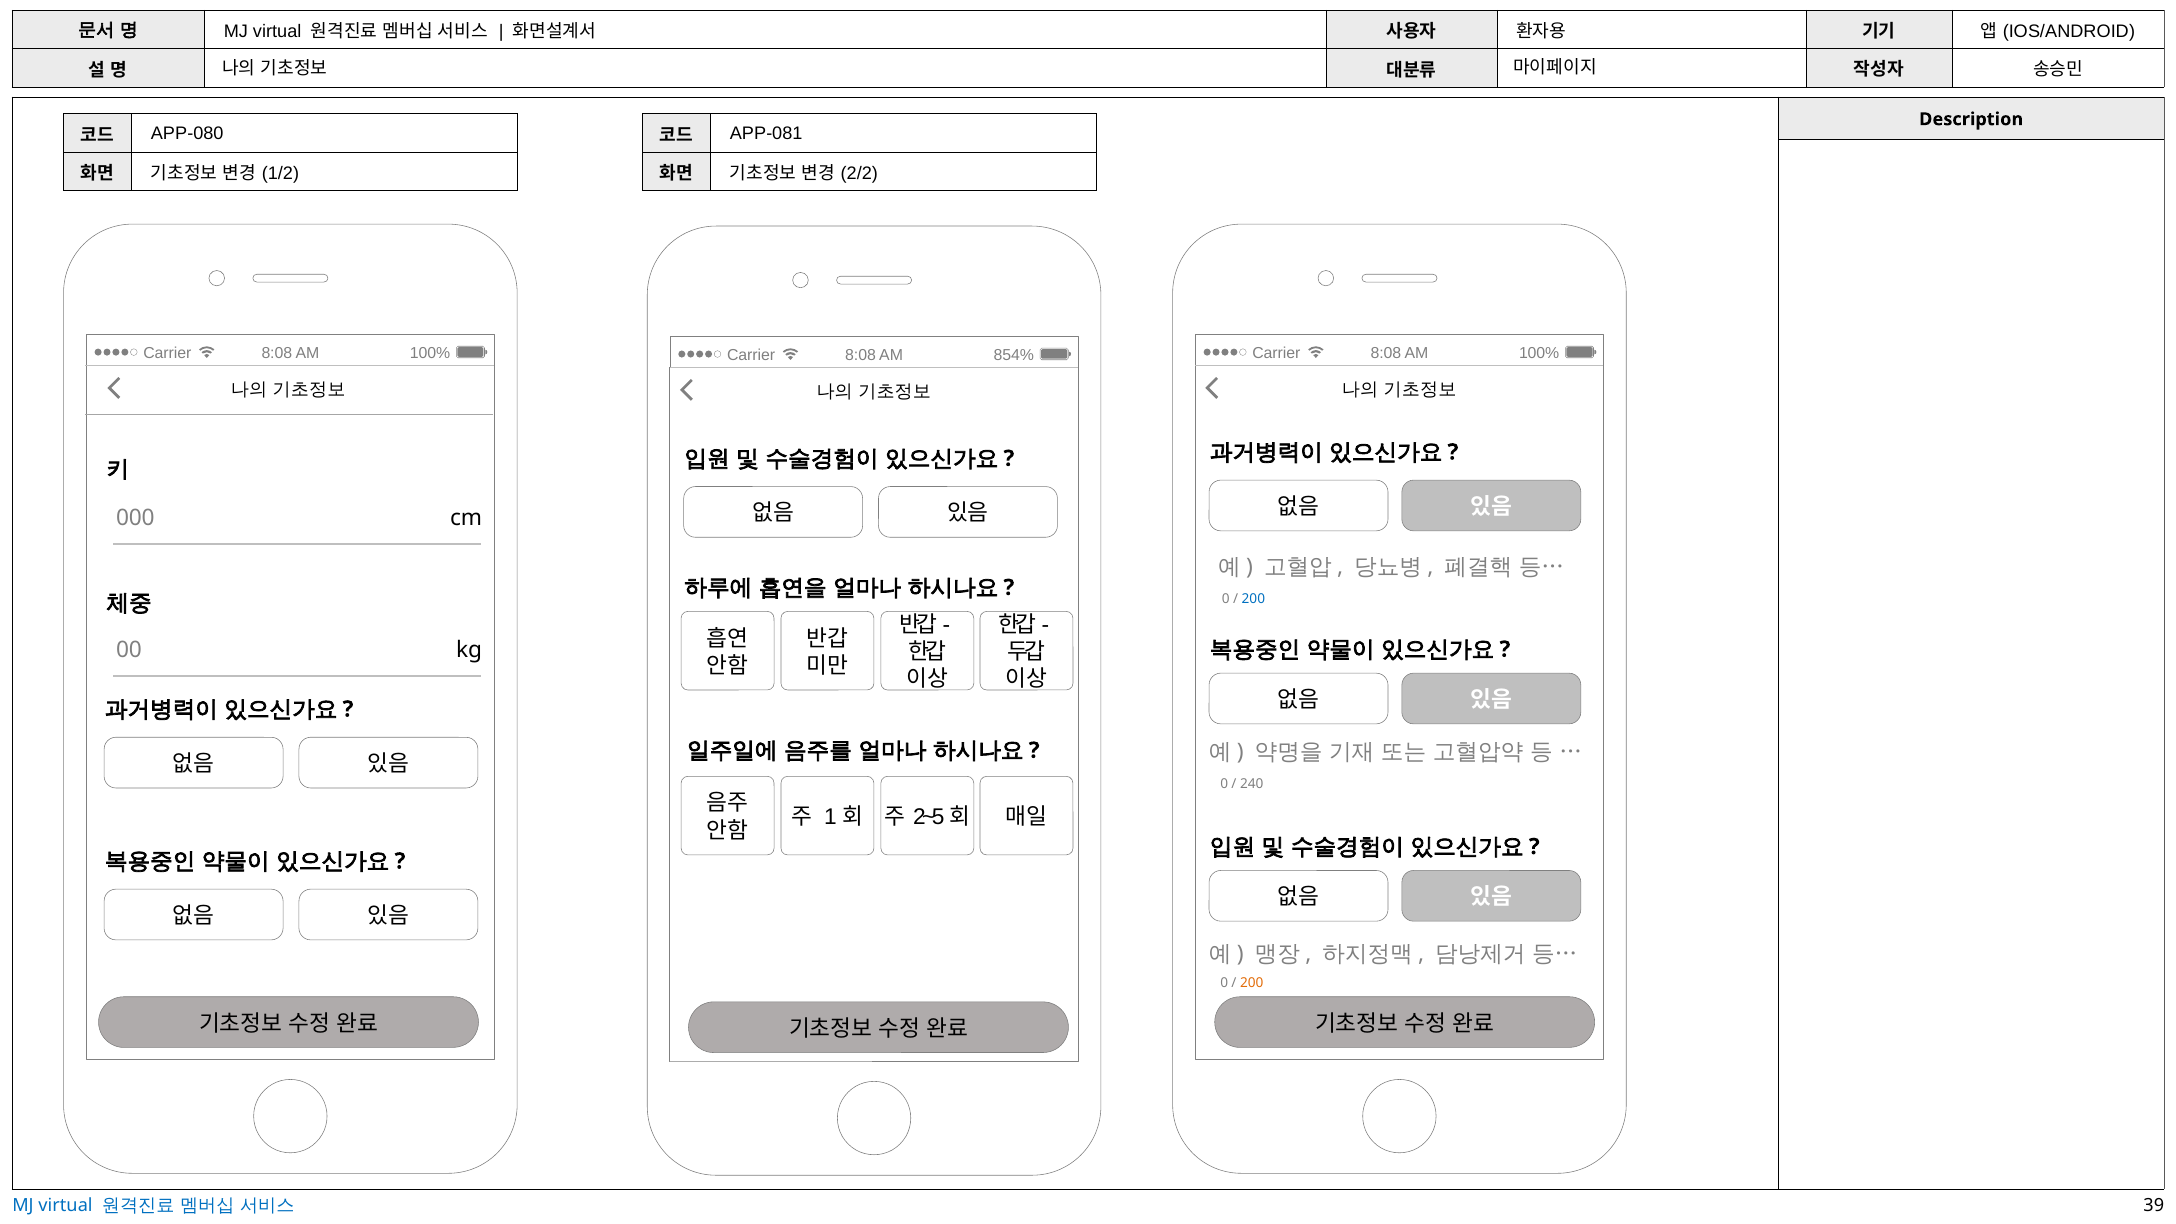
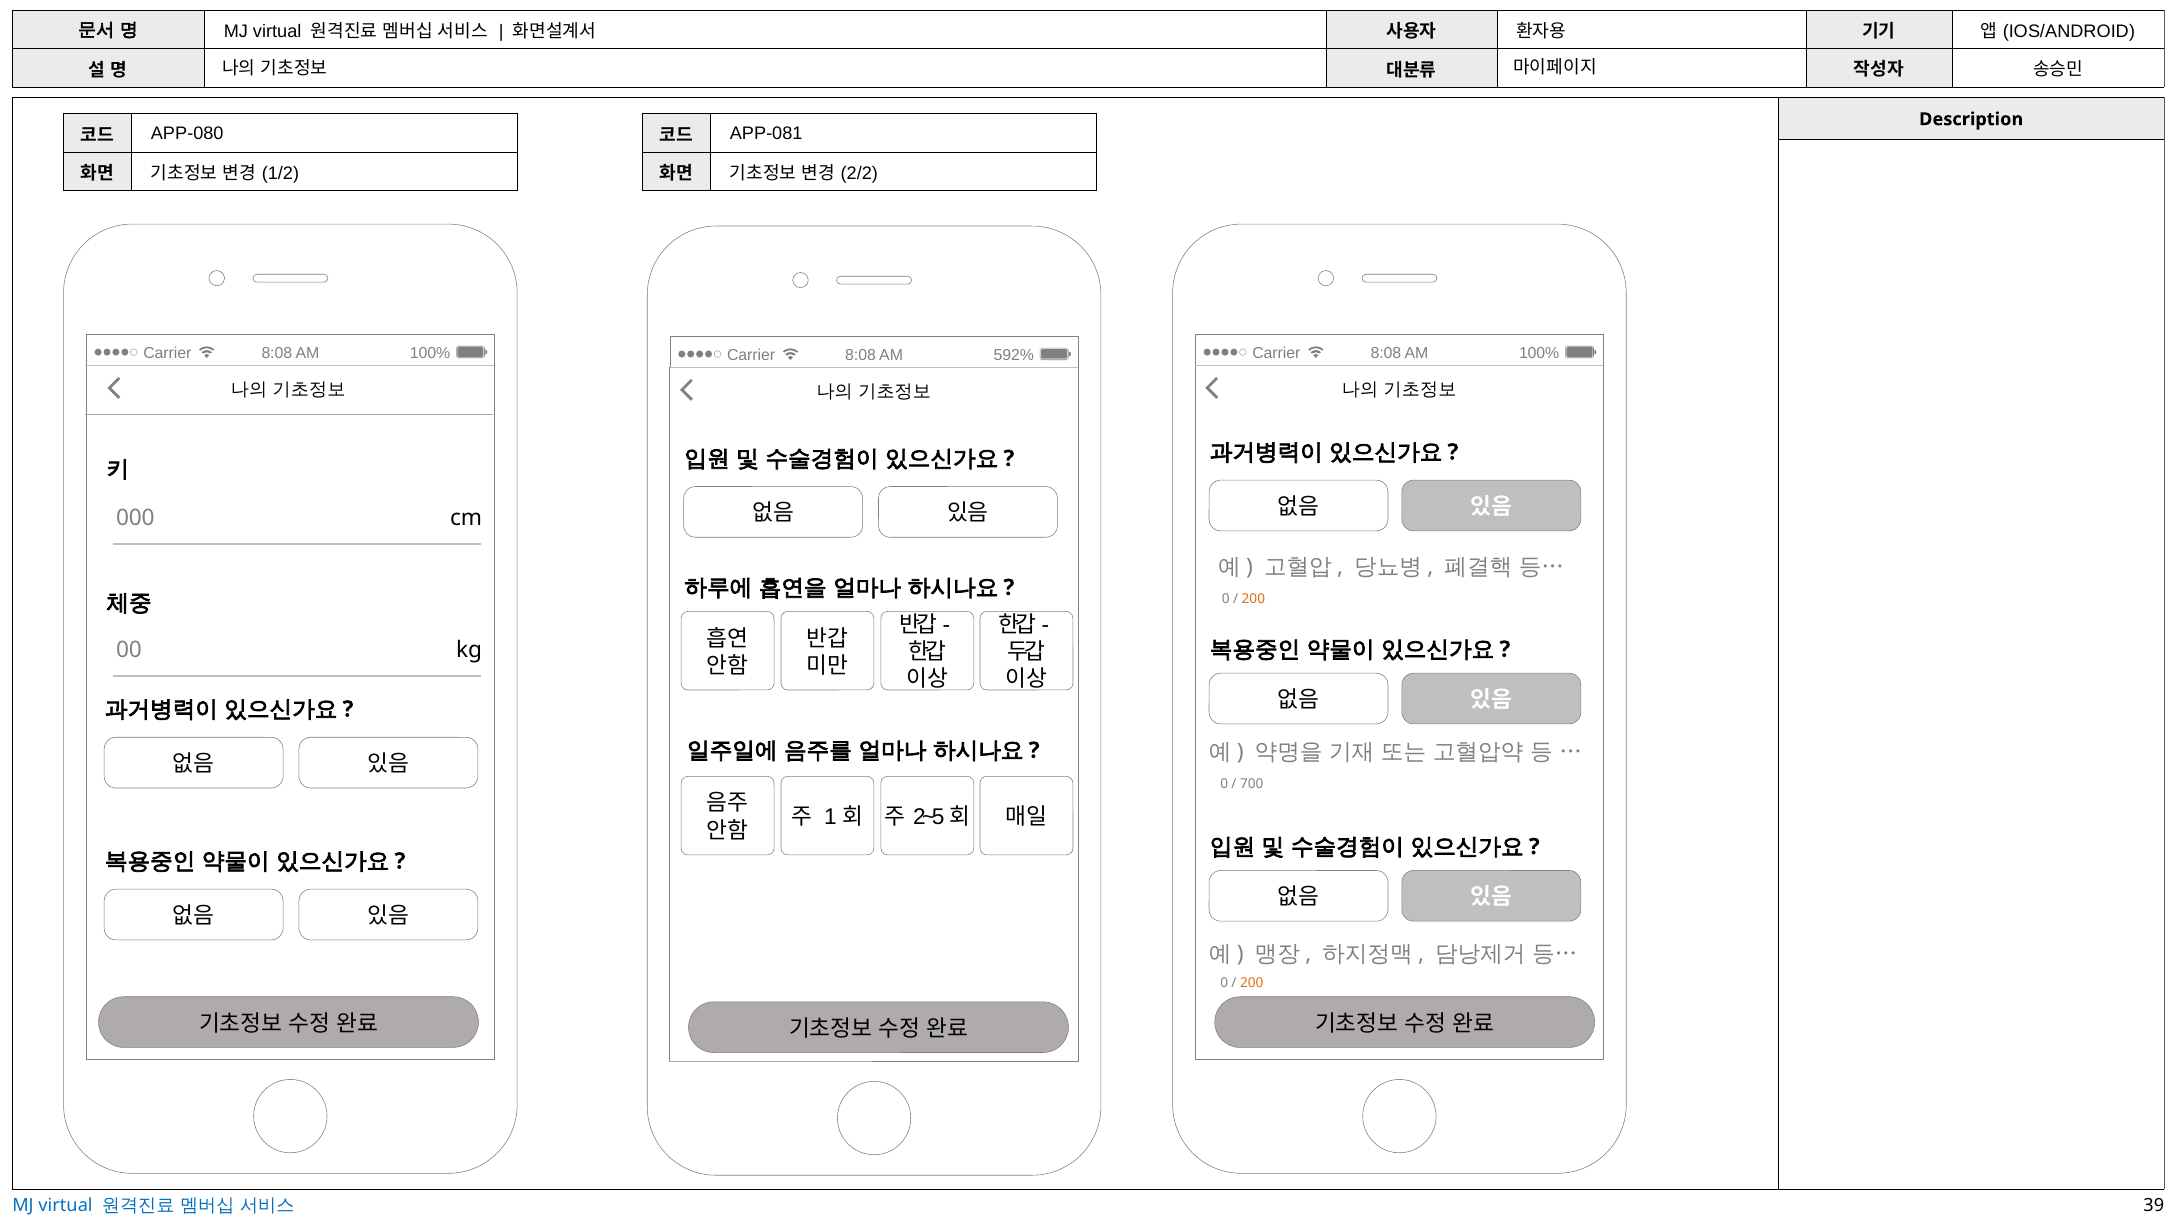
854%: 854% -> 592% (1014, 355)
200 colour: blue -> orange (1253, 599)
240: 240 -> 700 (1252, 784)
